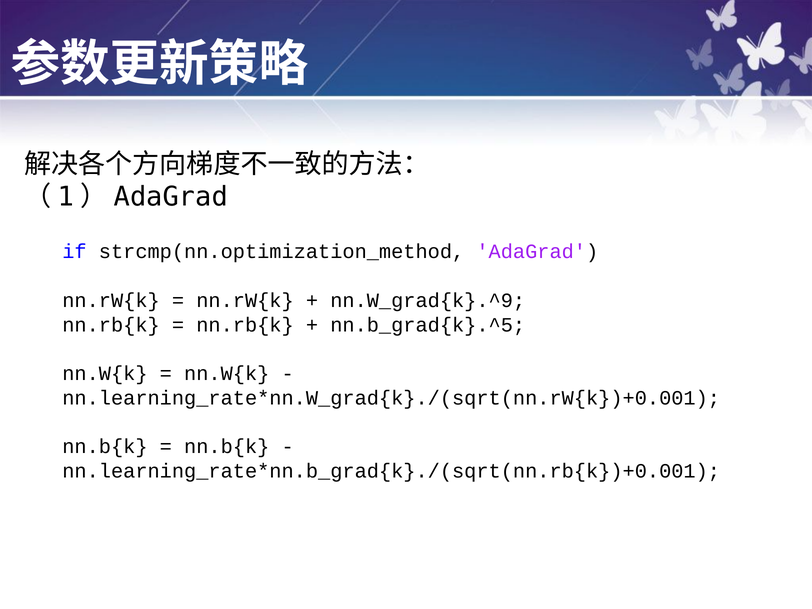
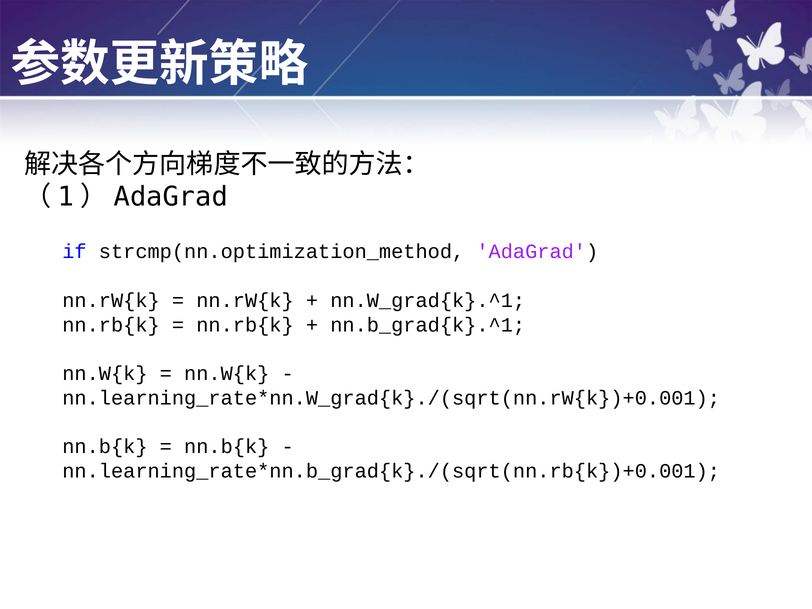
nn.W_grad{k}.^9: nn.W_grad{k}.^9 -> nn.W_grad{k}.^1 (428, 300)
nn.b_grad{k}.^5: nn.b_grad{k}.^5 -> nn.b_grad{k}.^1 (428, 325)
